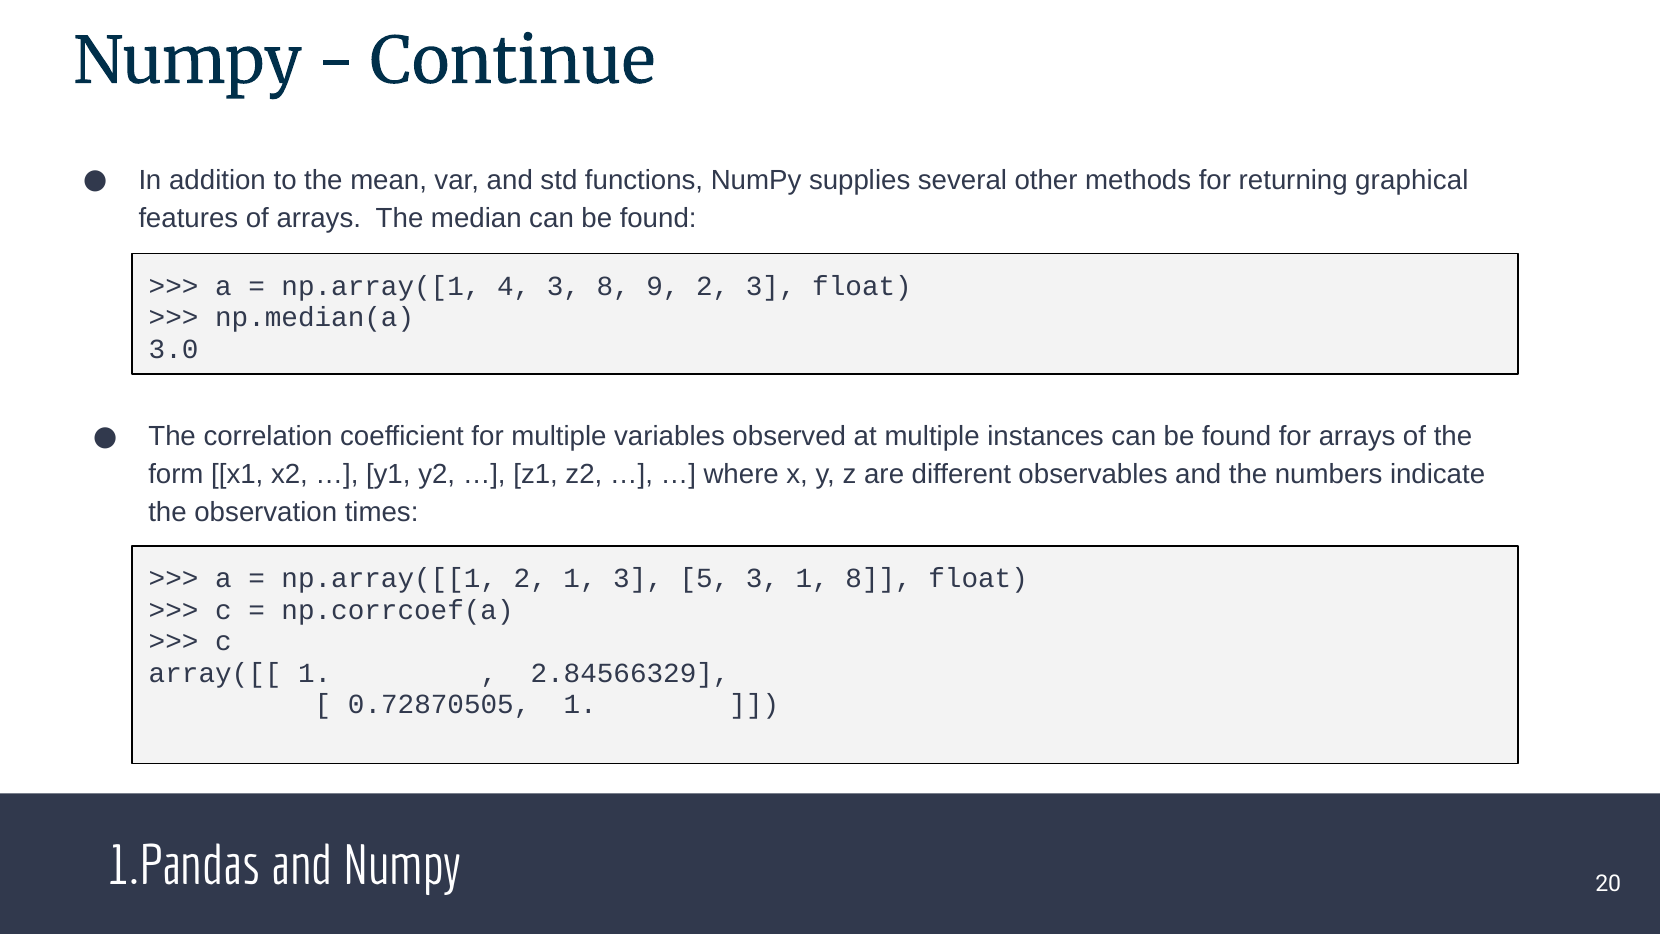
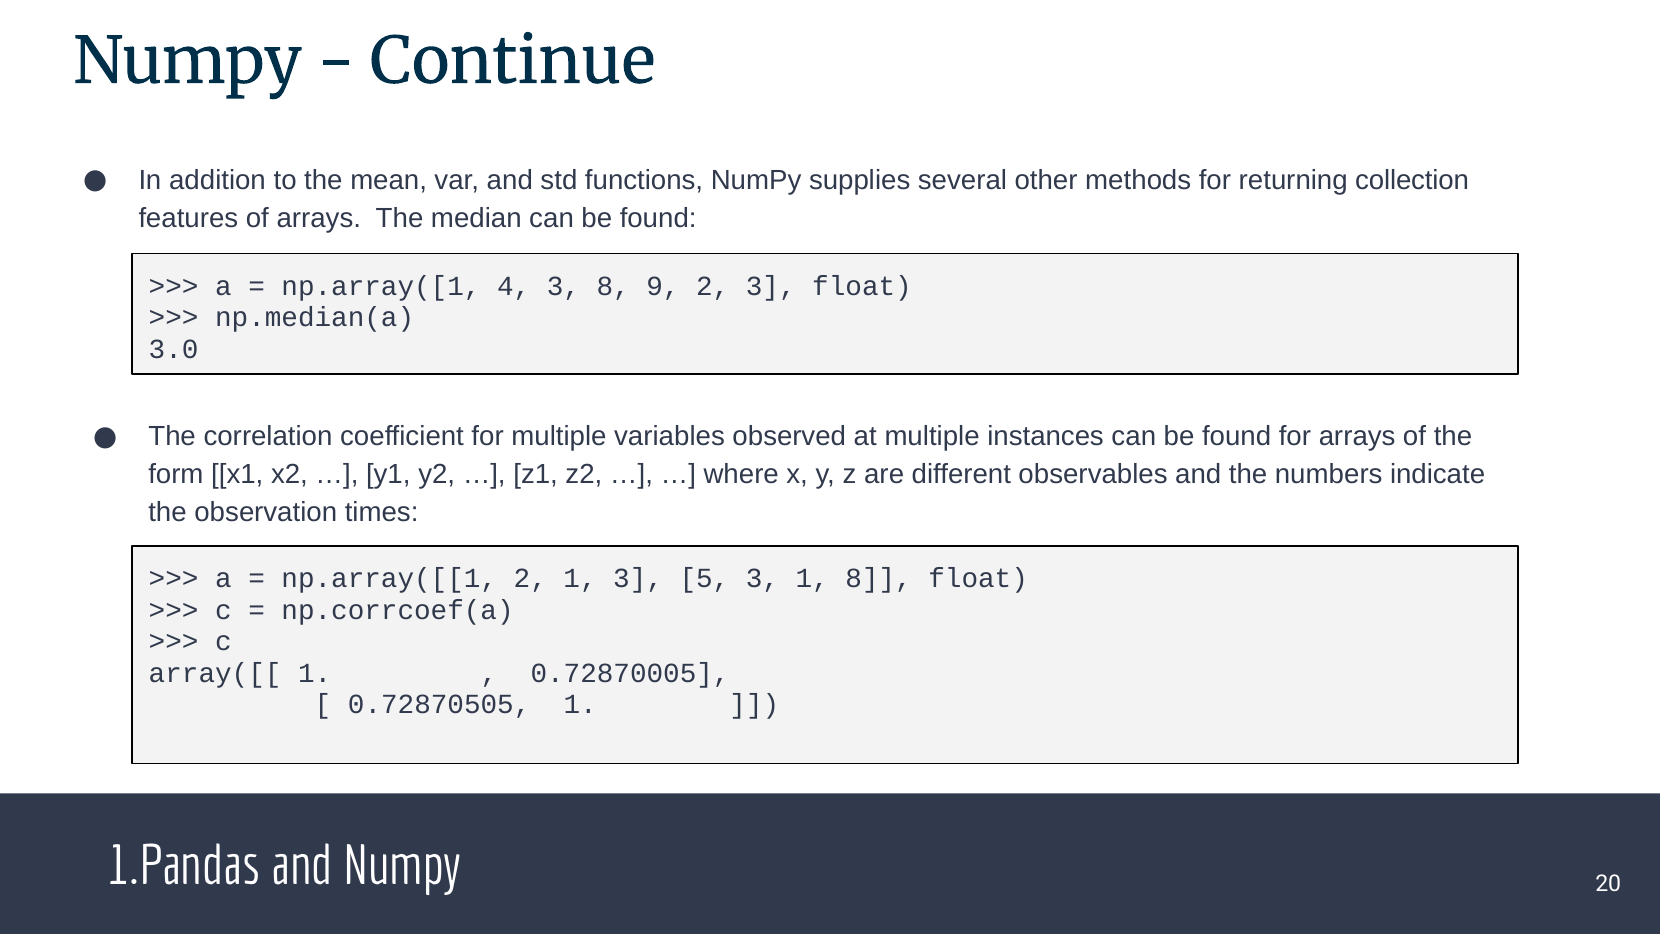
graphical: graphical -> collection (1412, 180)
2.84566329: 2.84566329 -> 0.72870005 (630, 673)
